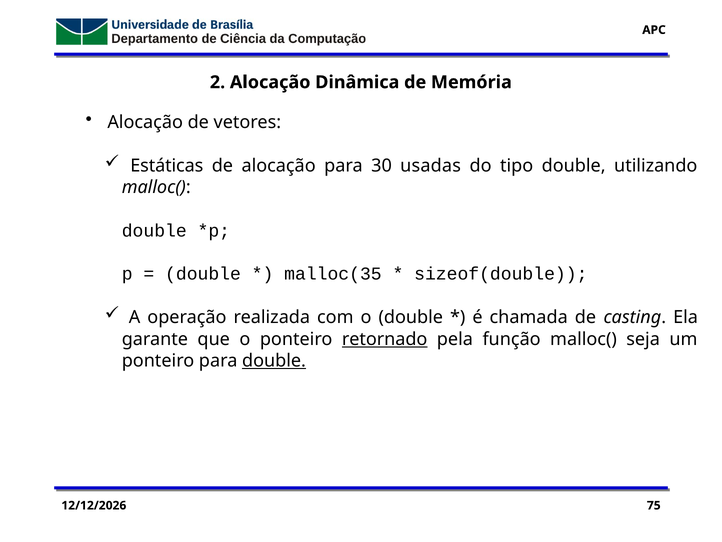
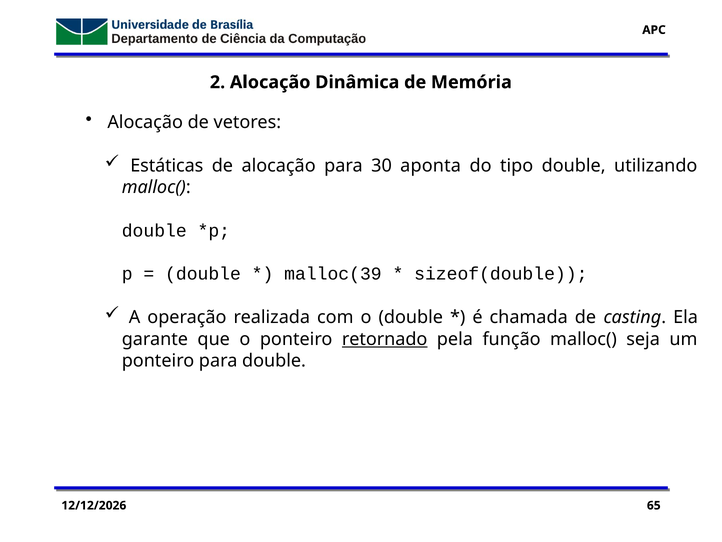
usadas: usadas -> aponta (431, 165)
malloc(35: malloc(35 -> malloc(39 (333, 274)
double underline: present -> none (274, 360)
75: 75 -> 65 (654, 505)
